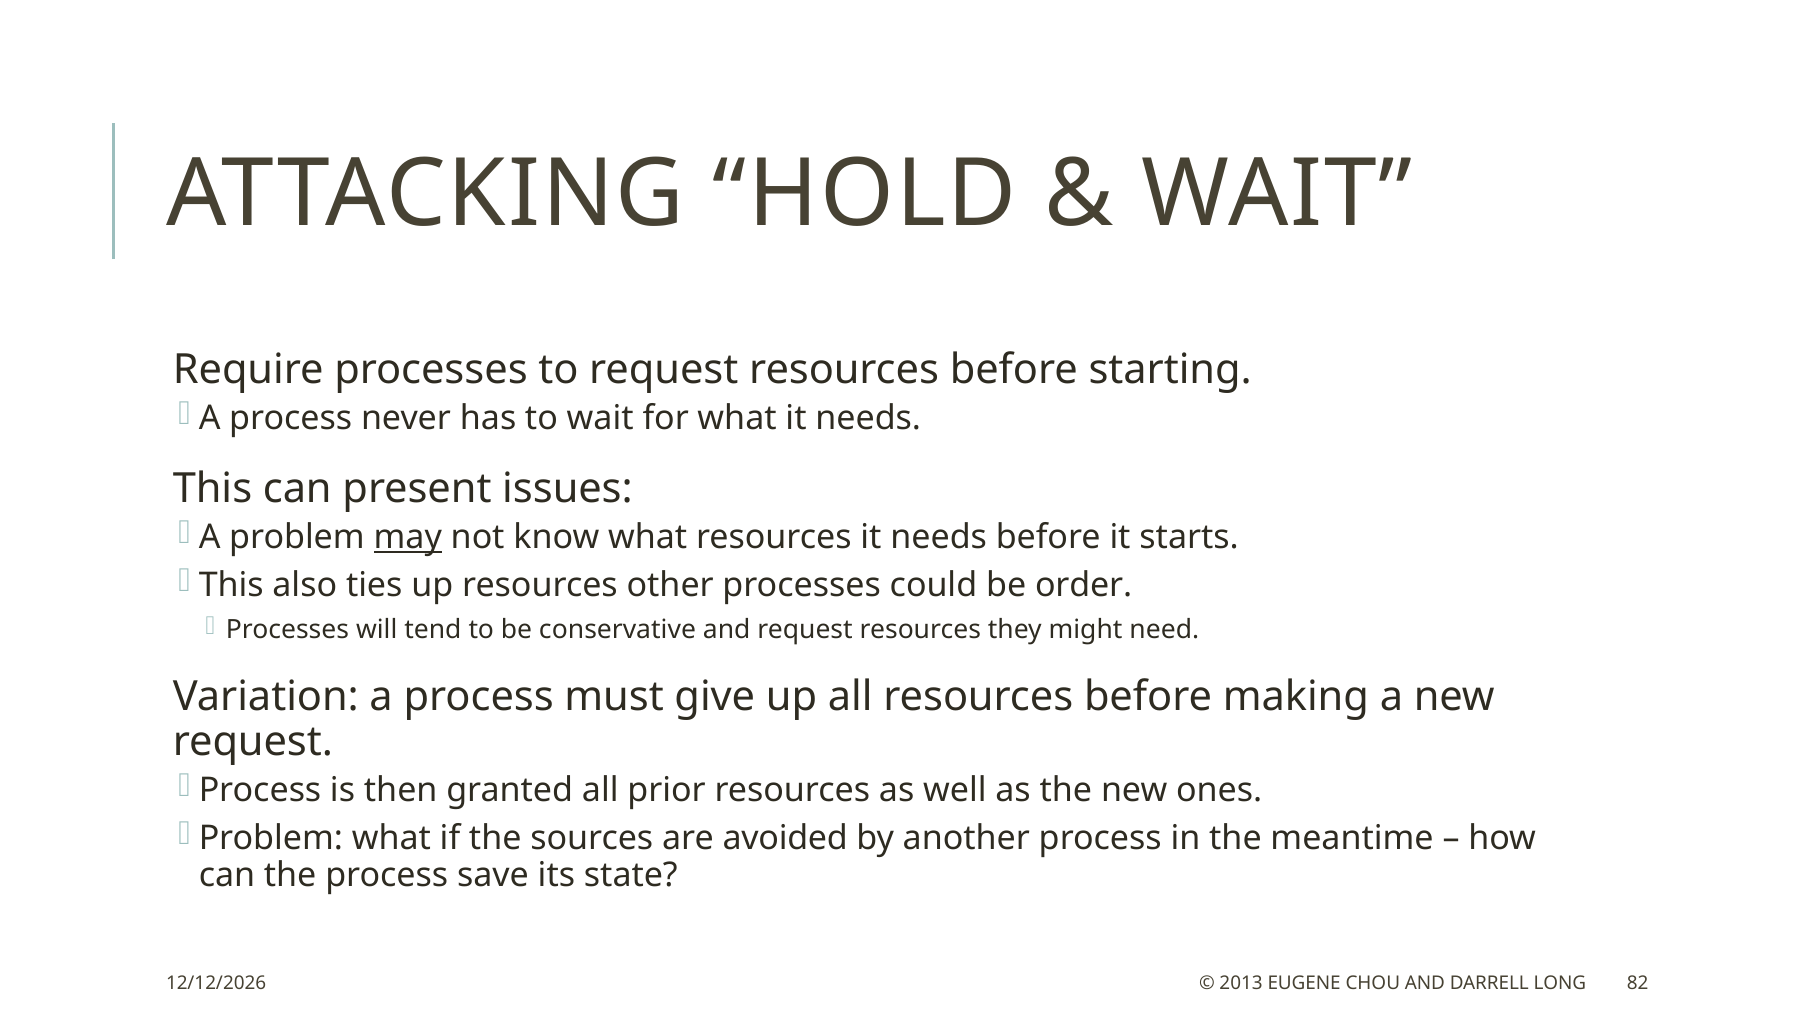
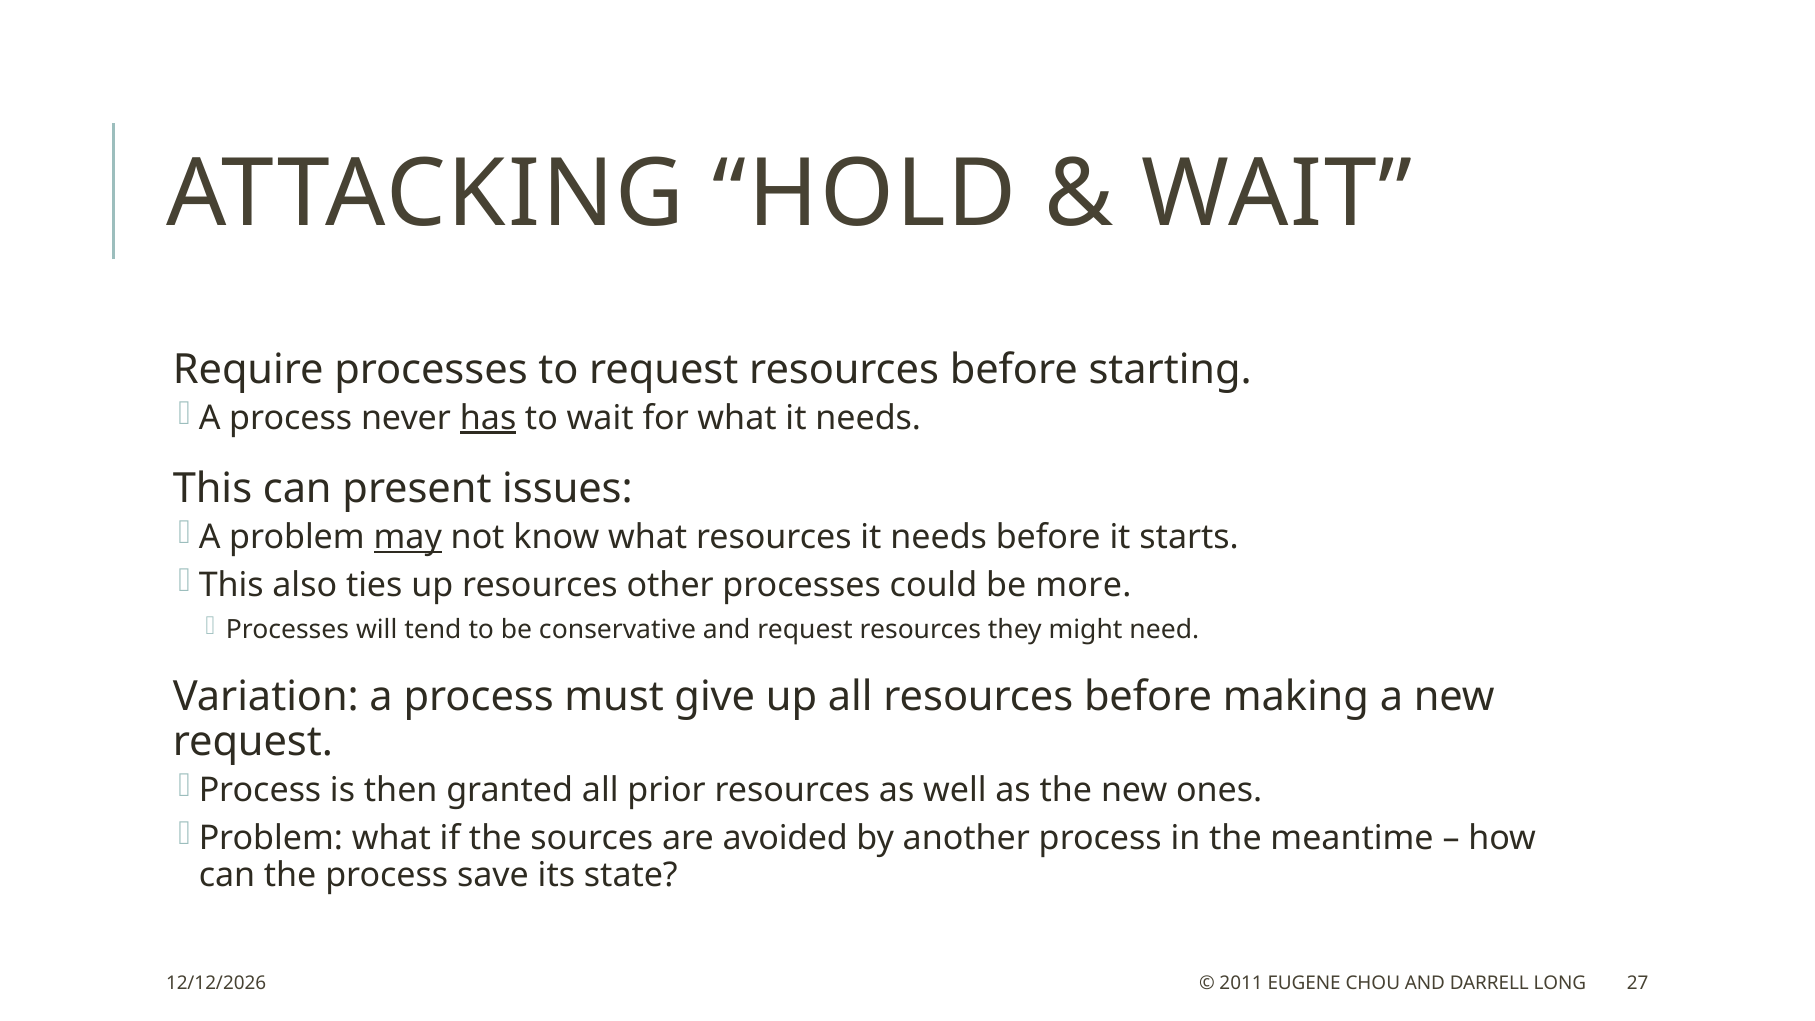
has underline: none -> present (488, 418)
order: order -> more (1083, 585)
2013: 2013 -> 2011 (1241, 983)
82: 82 -> 27 (1638, 983)
